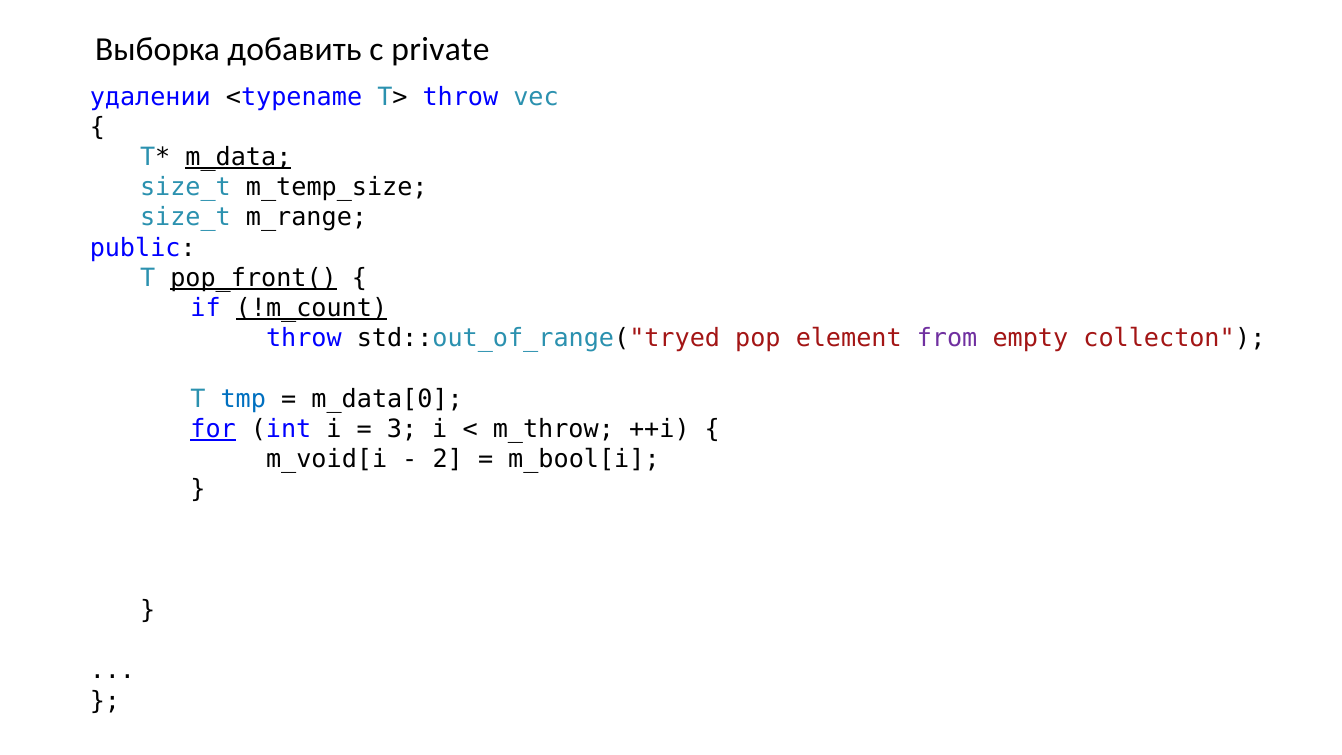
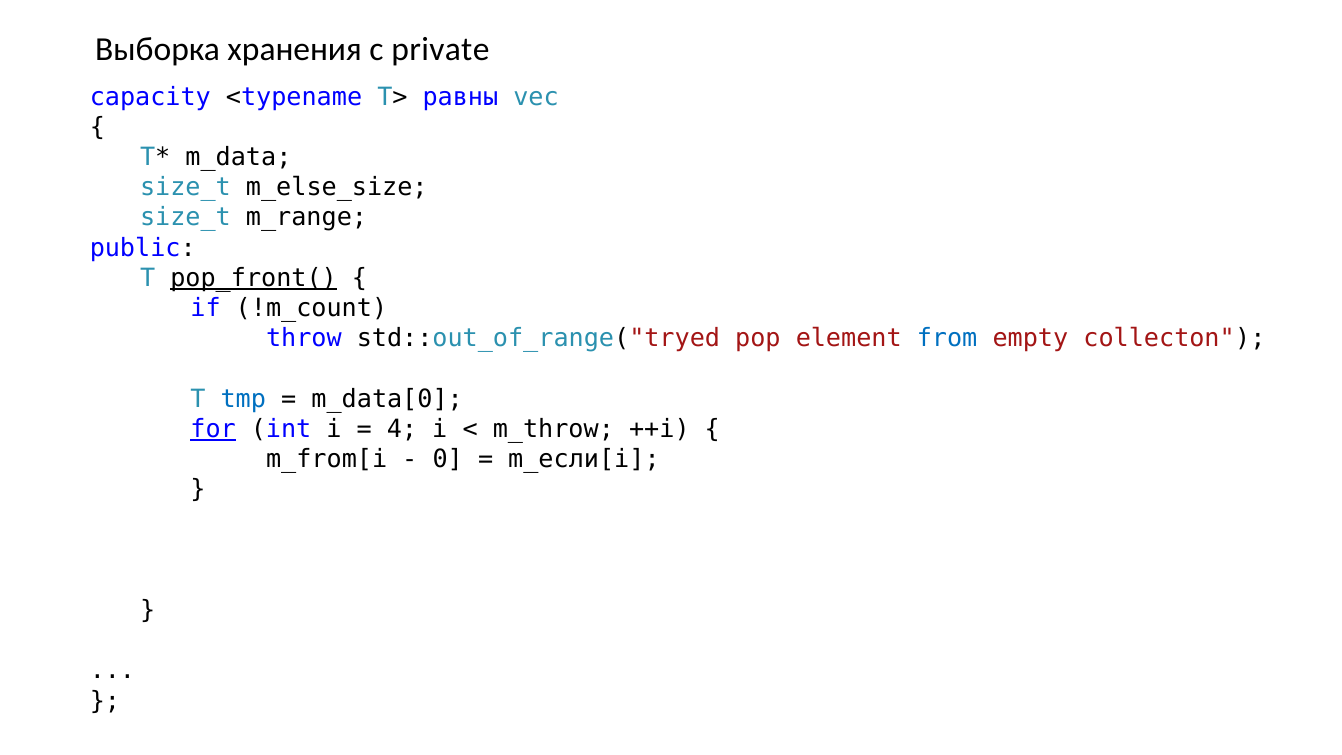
добавить: добавить -> хранения (295, 50)
удалении: удалении -> capacity (150, 97)
T> throw: throw -> равны (460, 97)
m_data underline: present -> none (238, 157)
m_temp_size: m_temp_size -> m_else_size (337, 187)
!m_count underline: present -> none (311, 308)
from colour: purple -> blue (947, 338)
3: 3 -> 4 (402, 429)
m_void[i: m_void[i -> m_from[i (327, 459)
2: 2 -> 0 (448, 459)
m_bool[i: m_bool[i -> m_если[i (584, 459)
